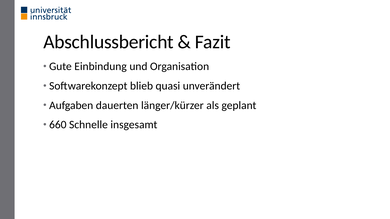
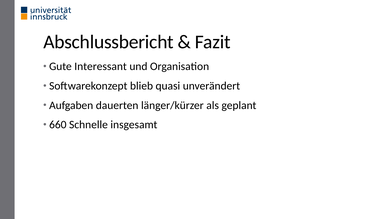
Einbindung: Einbindung -> Interessant (101, 67)
